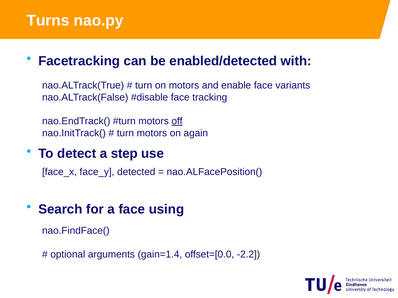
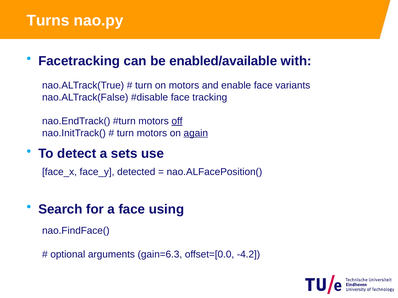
enabled/detected: enabled/detected -> enabled/available (223, 61)
again underline: none -> present (196, 133)
step: step -> sets (124, 154)
gain=1.4: gain=1.4 -> gain=6.3 (160, 255)
-2.2: -2.2 -> -4.2 (249, 255)
